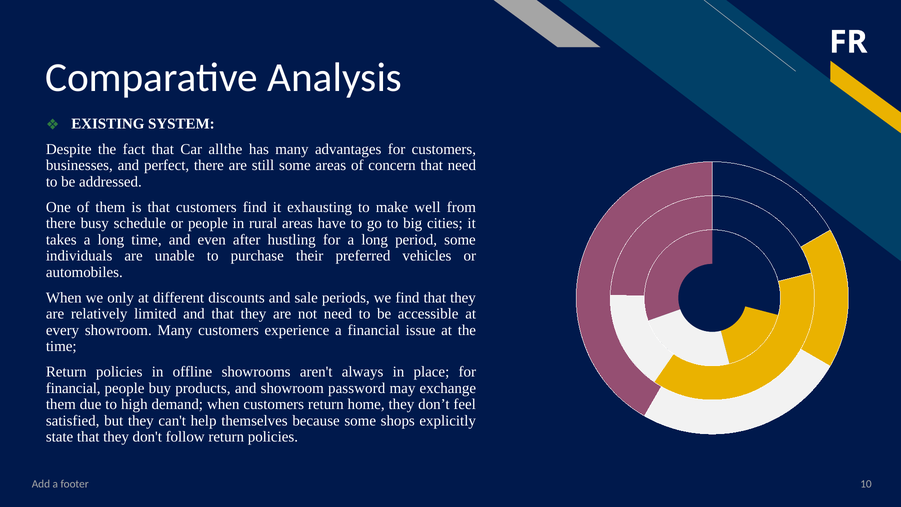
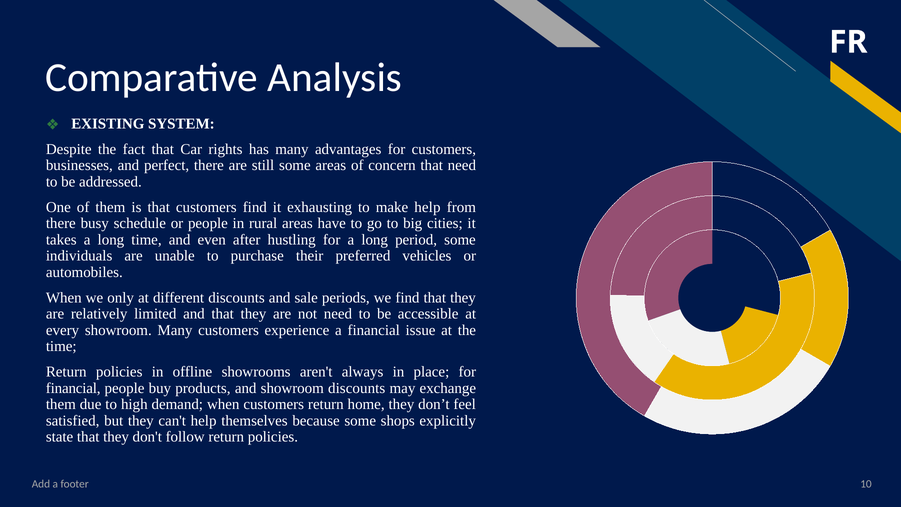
allthe: allthe -> rights (225, 149)
make well: well -> help (427, 207)
showroom password: password -> discounts (357, 388)
